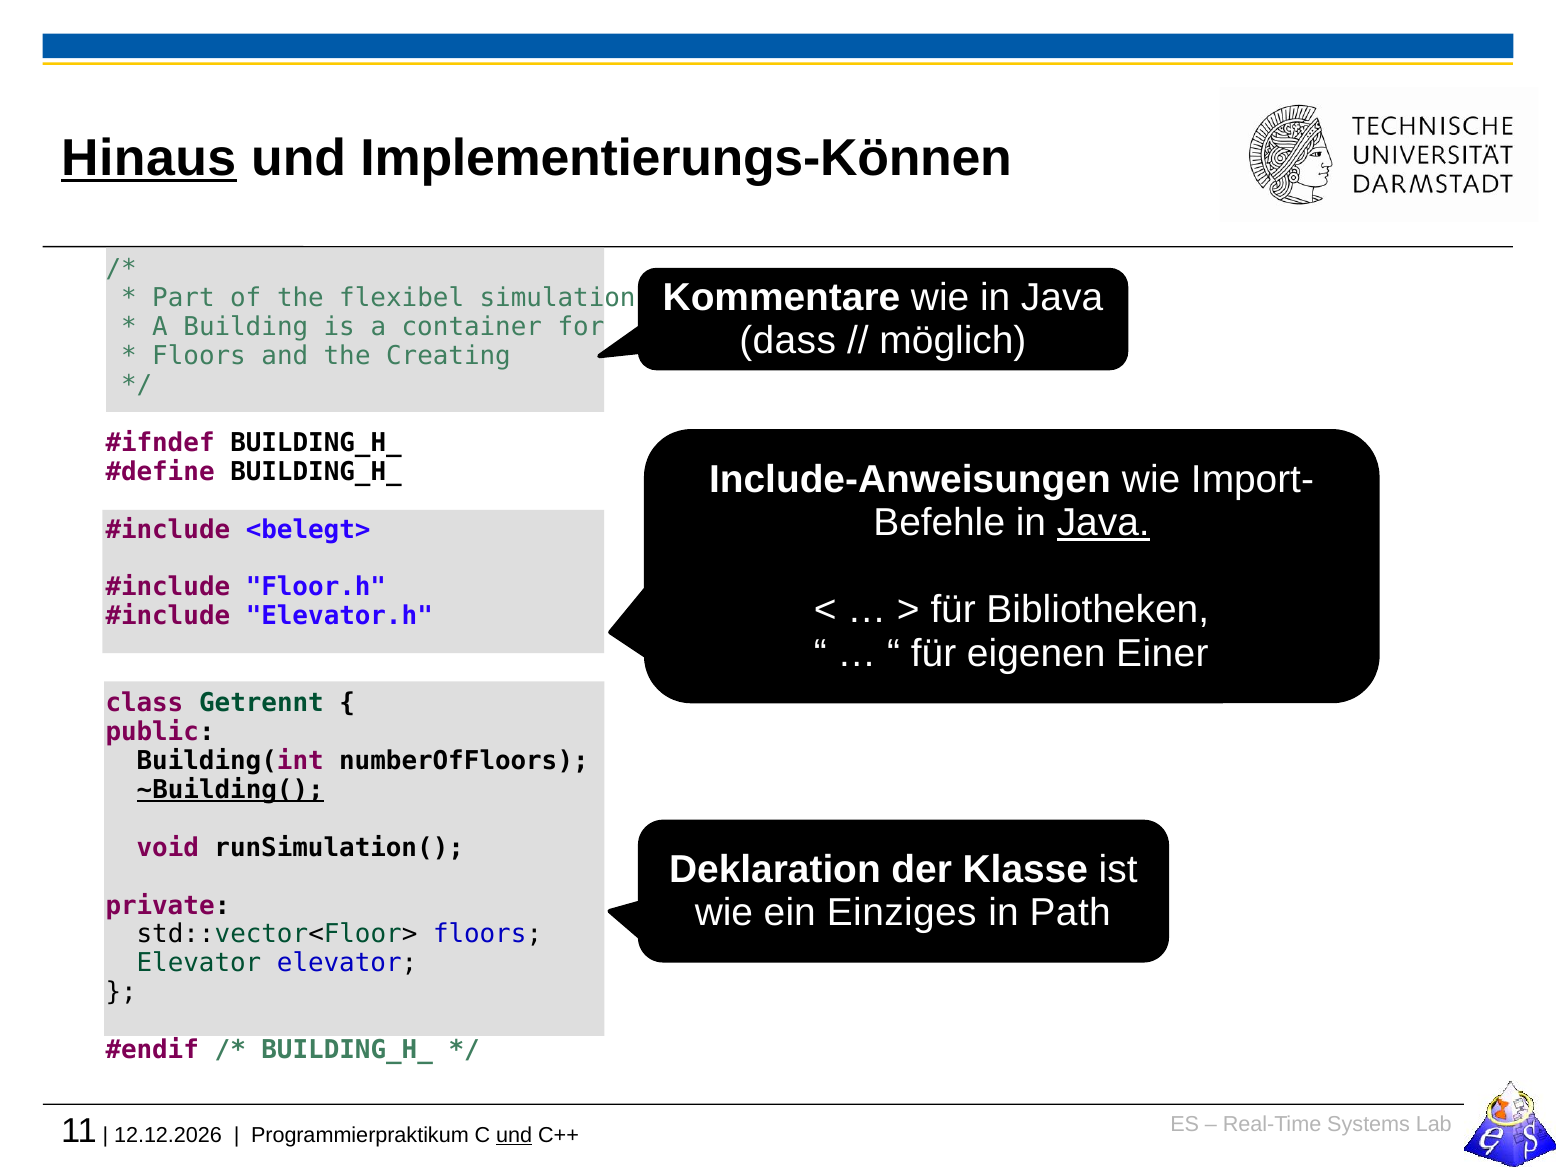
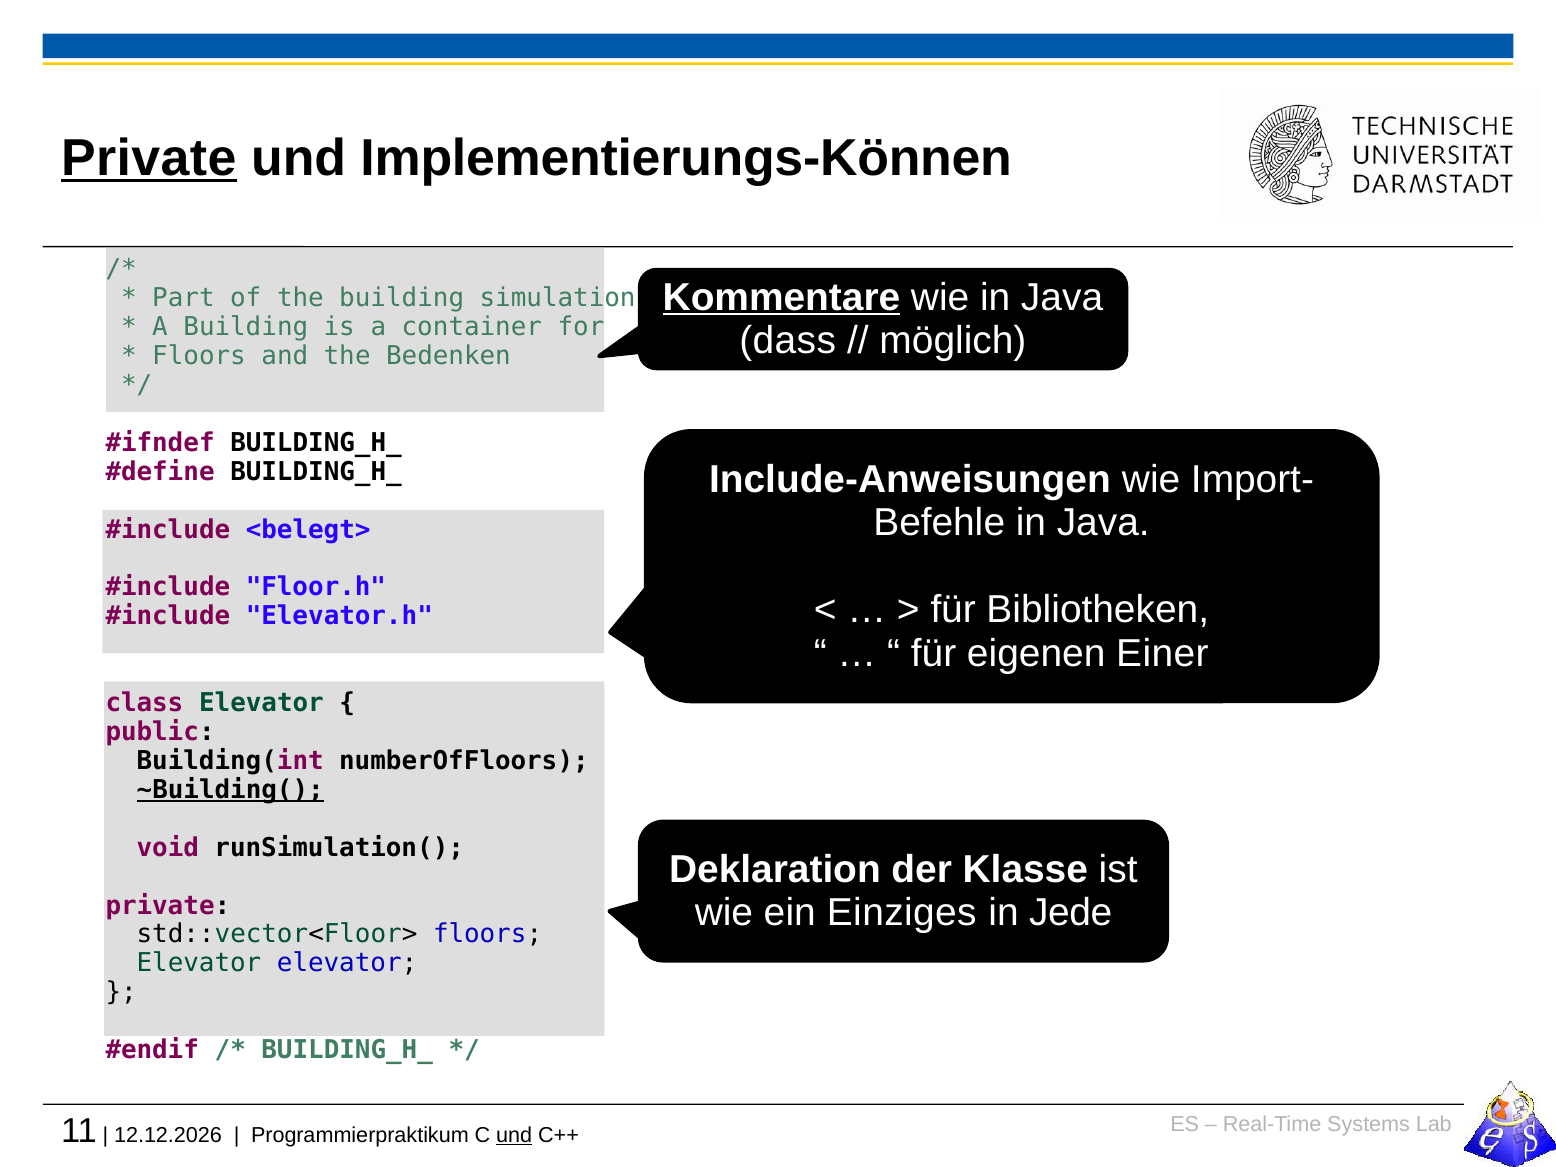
Hinaus: Hinaus -> Private (149, 158)
Kommentare underline: none -> present (781, 298)
the flexibel: flexibel -> building (402, 298)
Creating: Creating -> Bedenken (448, 356)
Java underline: present -> none (1103, 523)
class Getrennt: Getrennt -> Elevator (261, 703)
Path: Path -> Jede (1071, 913)
